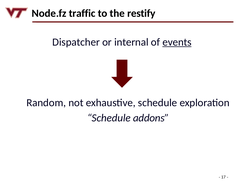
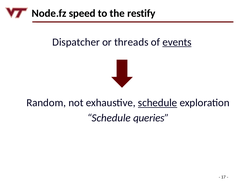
traffic: traffic -> speed (82, 13)
internal: internal -> threads (131, 42)
schedule underline: none -> present (158, 103)
addons: addons -> queries (151, 118)
